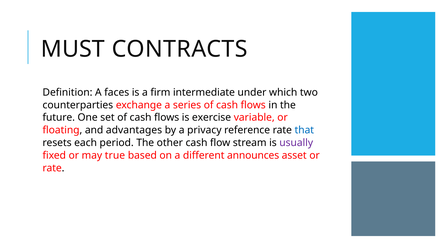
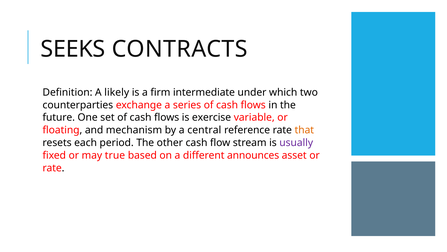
MUST: MUST -> SEEKS (73, 49)
faces: faces -> likely (117, 92)
advantages: advantages -> mechanism (134, 130)
privacy: privacy -> central (204, 130)
that colour: blue -> orange (304, 130)
